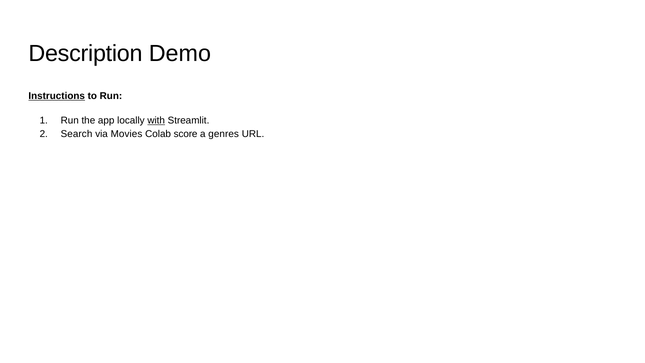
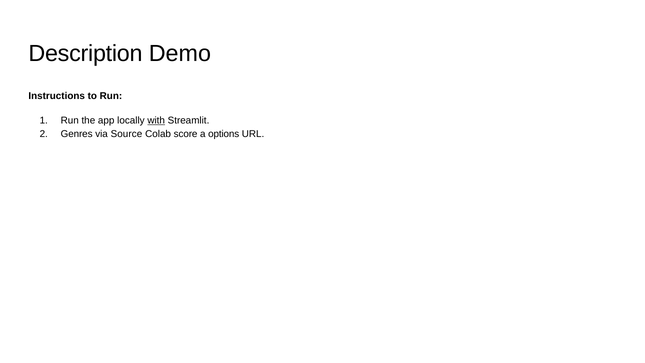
Instructions underline: present -> none (57, 96)
Search: Search -> Genres (77, 134)
Movies: Movies -> Source (126, 134)
genres: genres -> options (224, 134)
